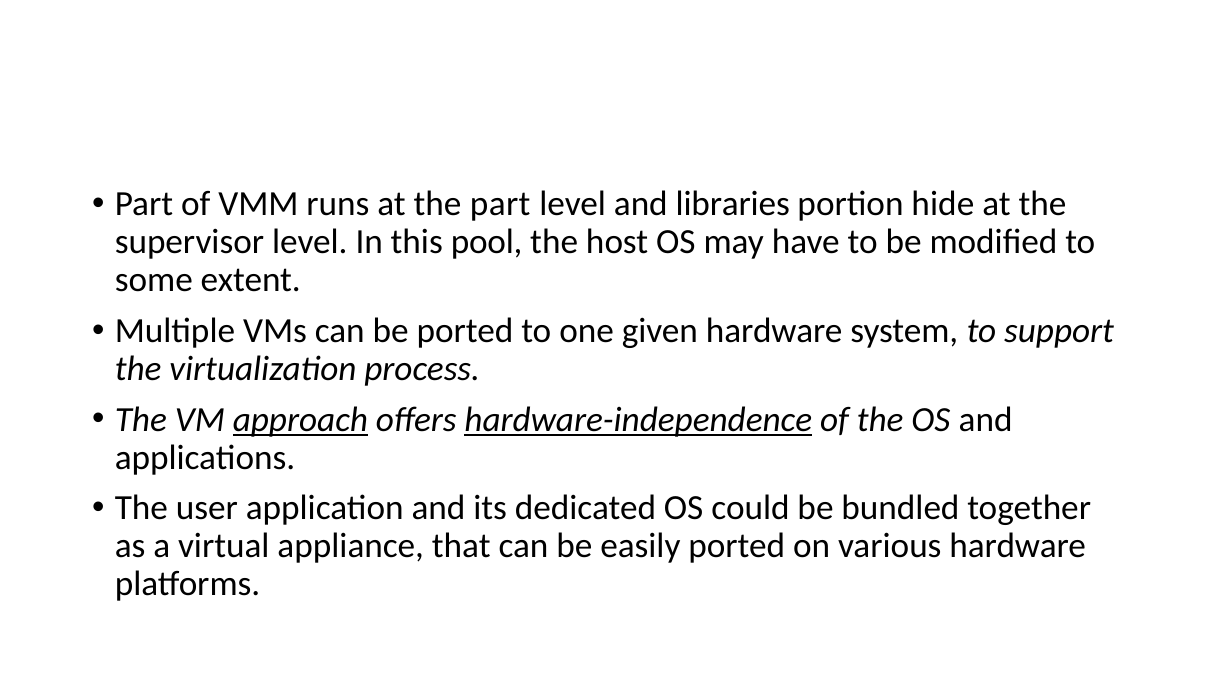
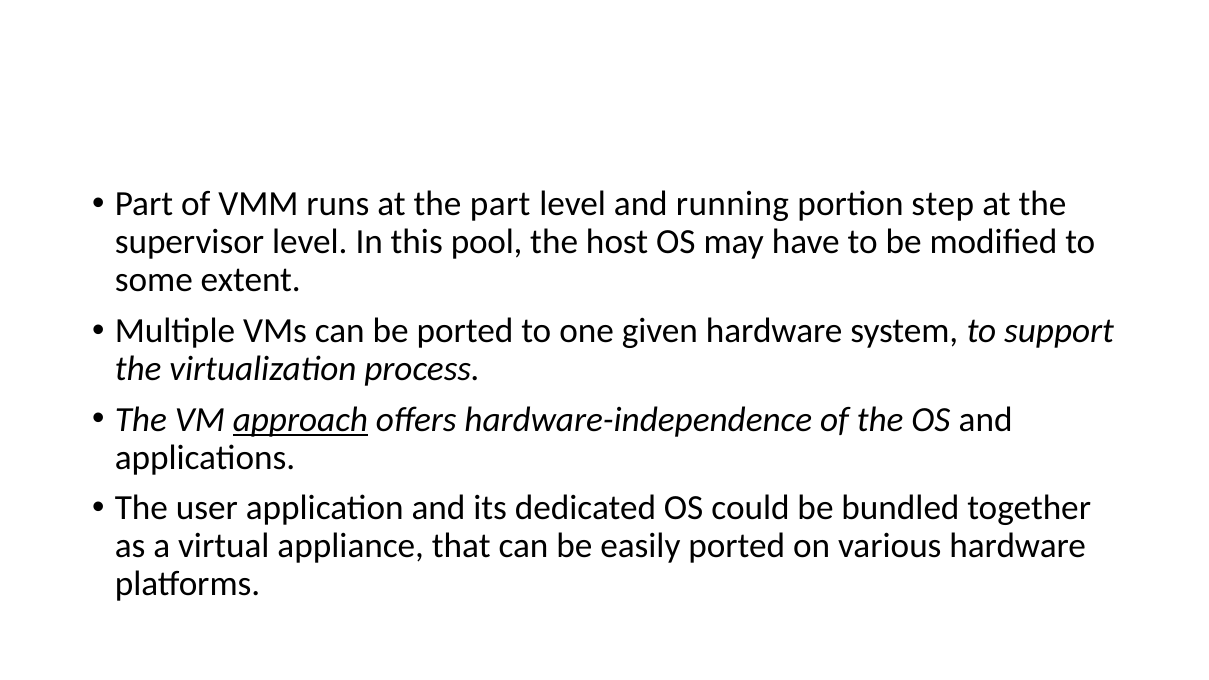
libraries: libraries -> running (732, 204)
hide: hide -> step (943, 204)
hardware-independence underline: present -> none (638, 420)
